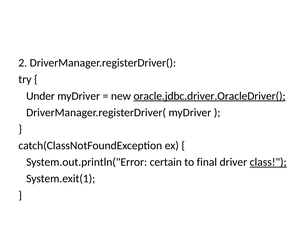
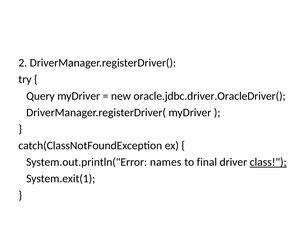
Under: Under -> Query (40, 96)
oracle.jdbc.driver.OracleDriver( underline: present -> none (210, 96)
certain: certain -> names (166, 162)
